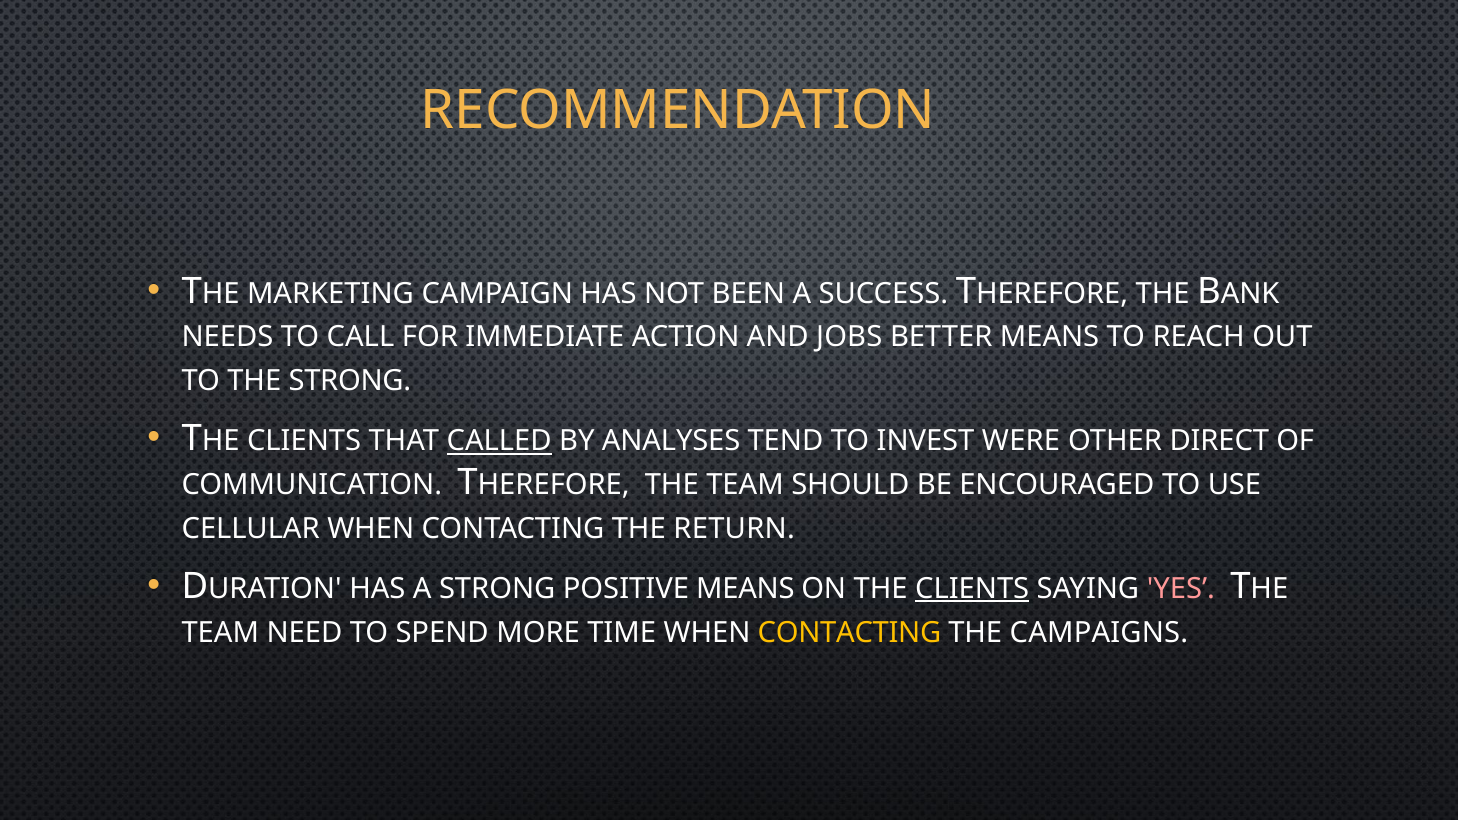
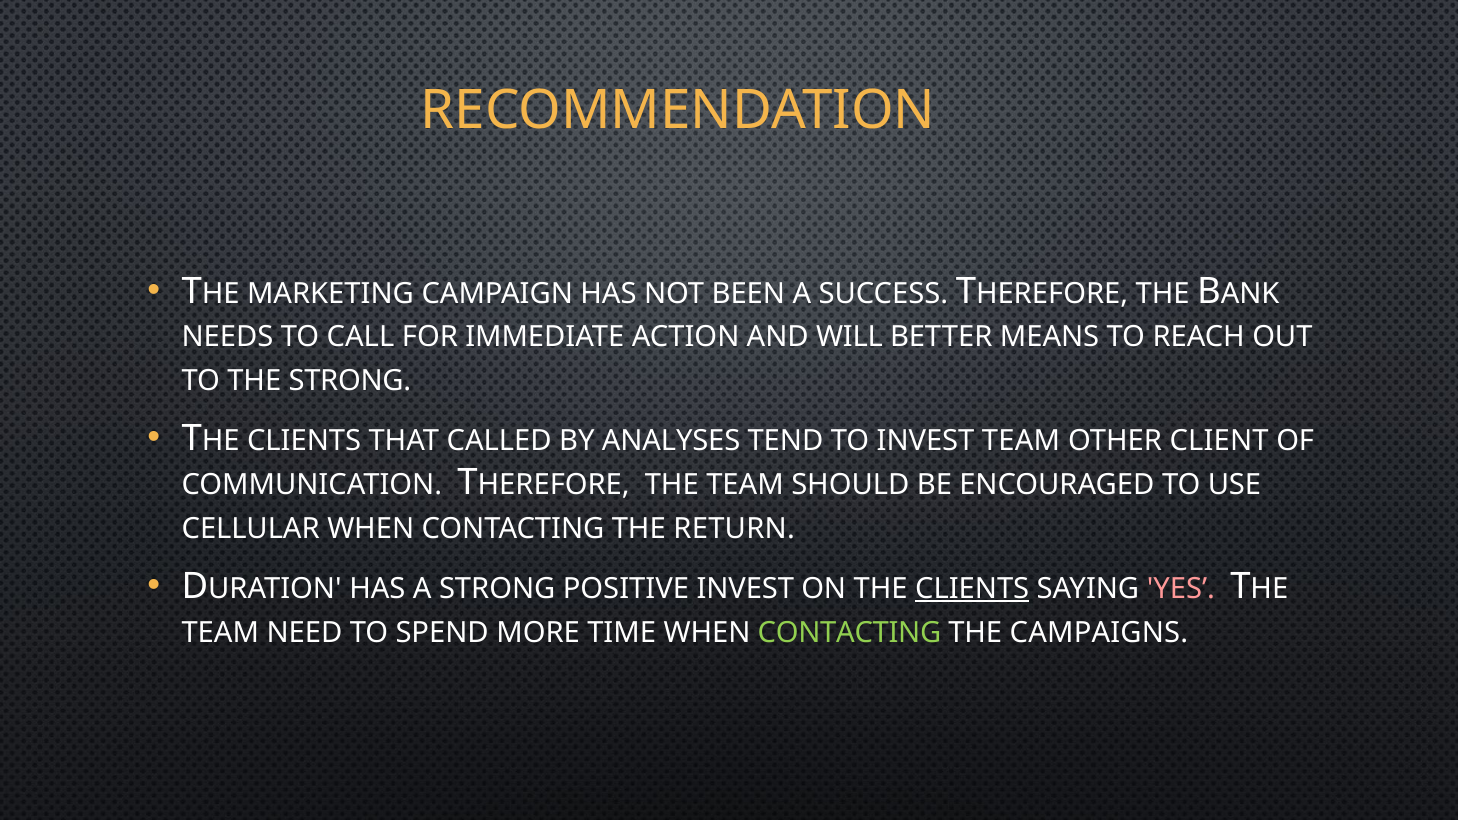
JOBS: JOBS -> WILL (850, 337)
CALLED underline: present -> none (499, 441)
INVEST WERE: WERE -> TEAM (1021, 441)
DIRECT: DIRECT -> CLIENT (1219, 441)
POSITIVE MEANS: MEANS -> INVEST (745, 589)
CONTACTING colour: yellow -> light green (850, 633)
